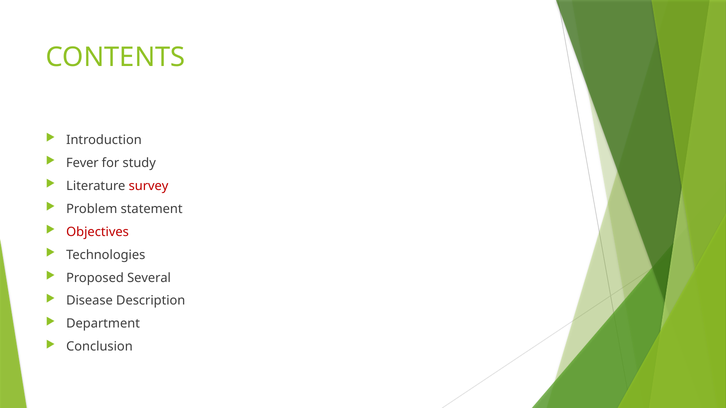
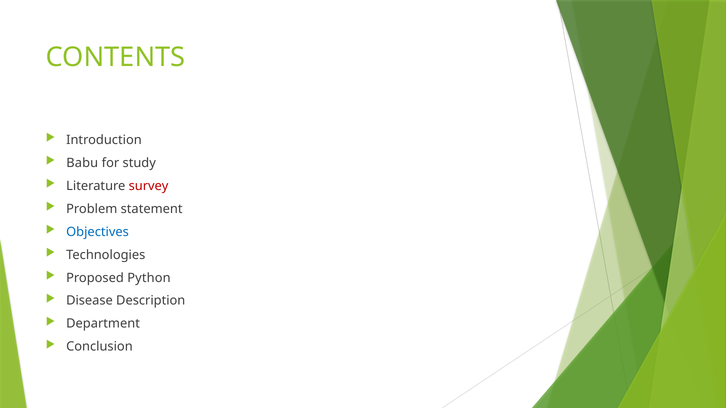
Fever: Fever -> Babu (82, 163)
Objectives colour: red -> blue (98, 232)
Several: Several -> Python (149, 278)
